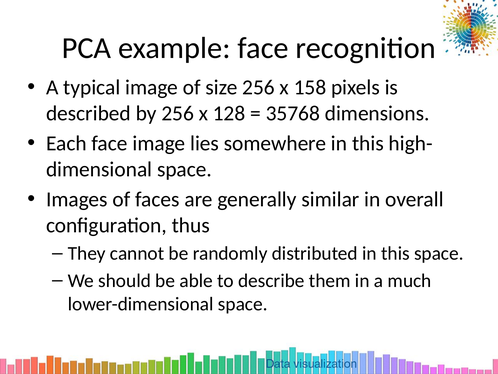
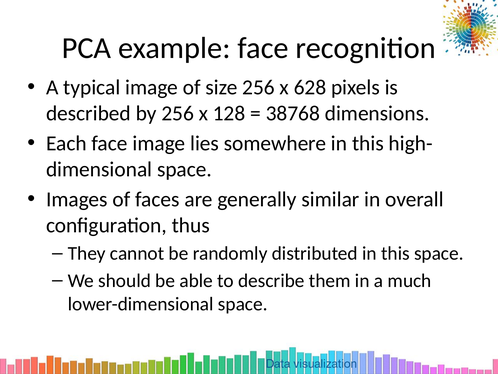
158: 158 -> 628 (310, 87)
35768: 35768 -> 38768 (293, 113)
